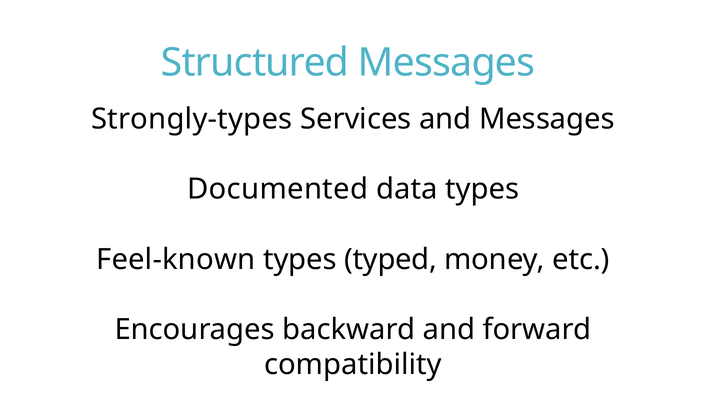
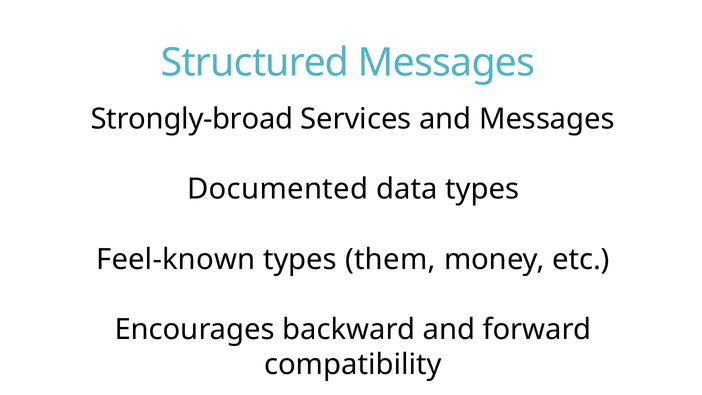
Strongly-types: Strongly-types -> Strongly-broad (192, 119)
typed: typed -> them (390, 259)
